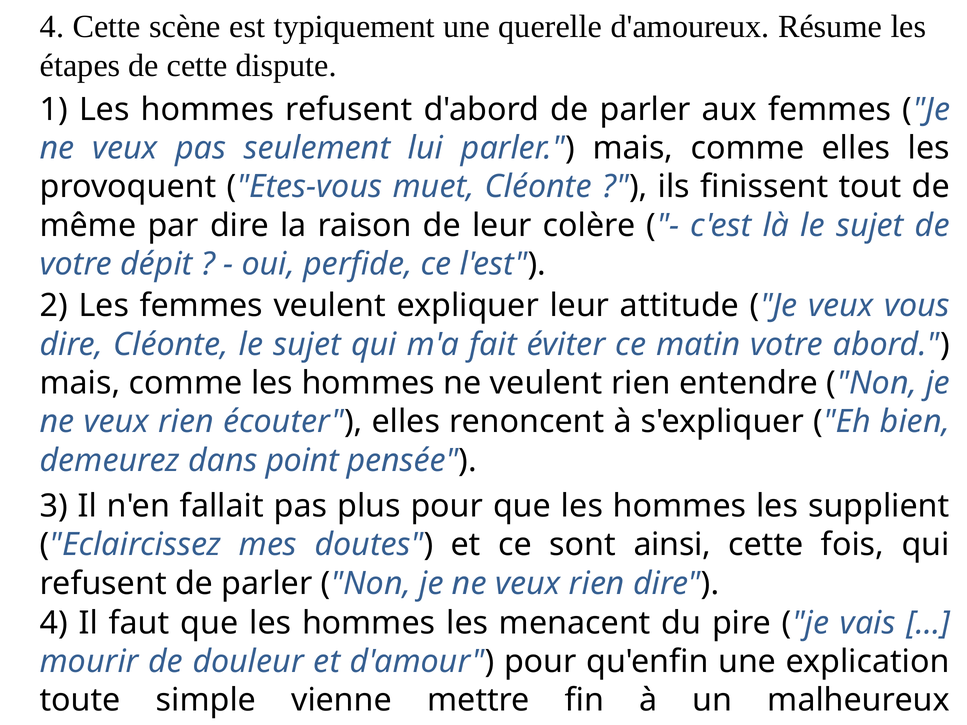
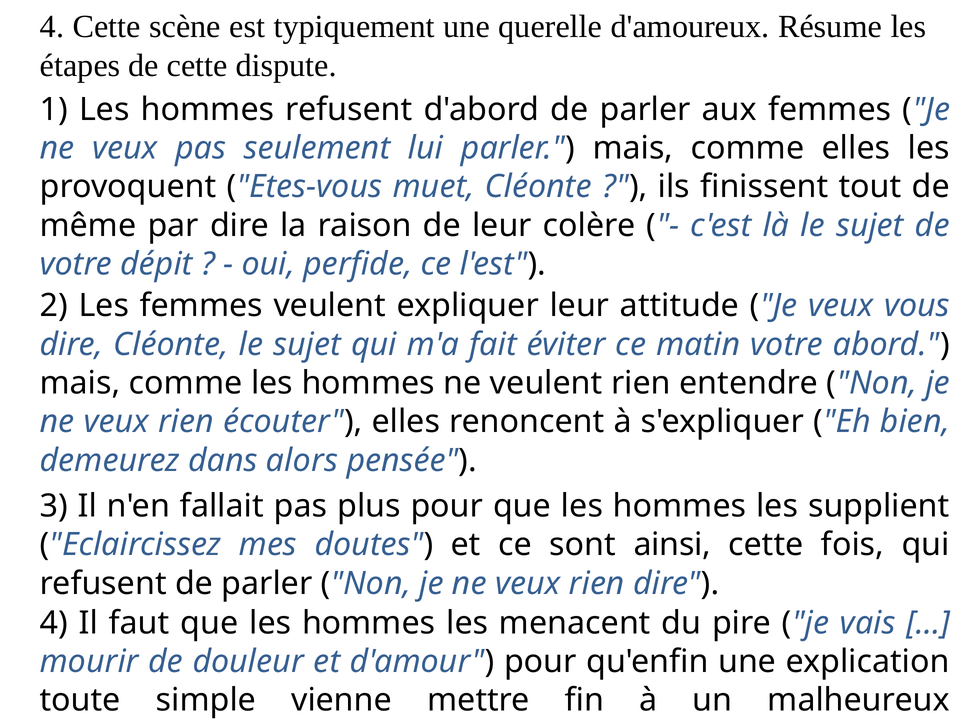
point: point -> alors (302, 461)
